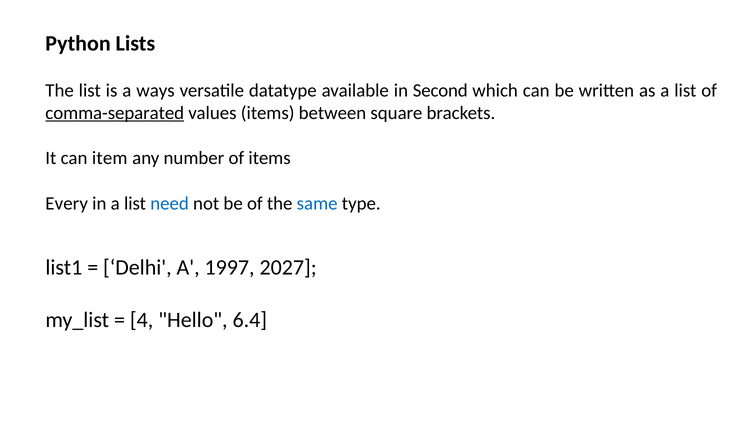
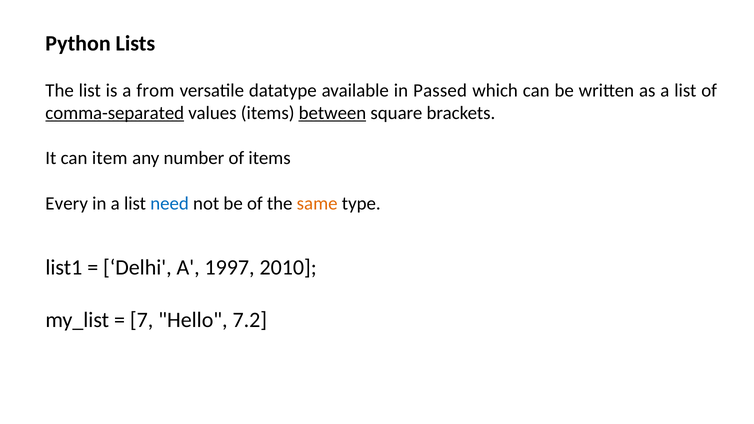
ways: ways -> from (155, 90)
Second: Second -> Passed (440, 90)
between underline: none -> present (332, 113)
same colour: blue -> orange (317, 203)
2027: 2027 -> 2010 (288, 267)
4: 4 -> 7 (142, 320)
6.4: 6.4 -> 7.2 (250, 320)
